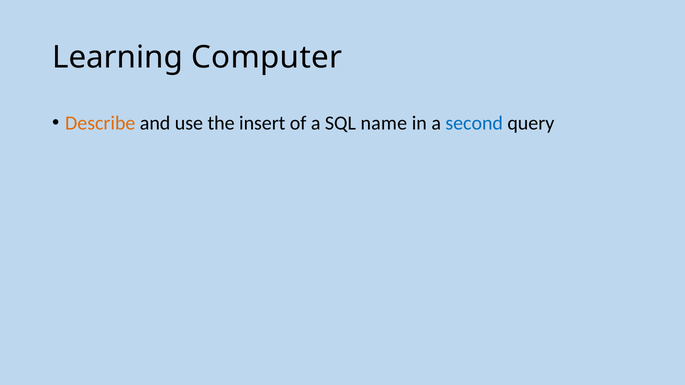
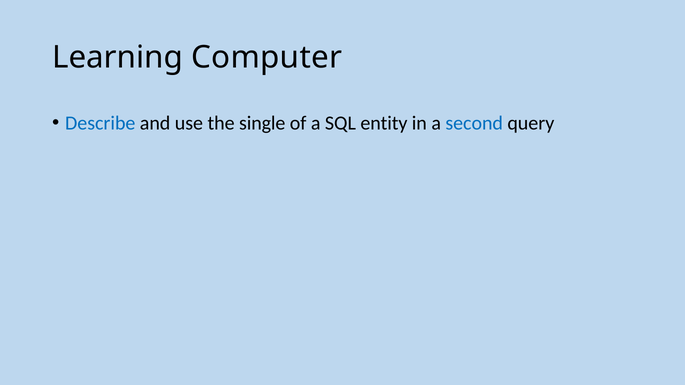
Describe colour: orange -> blue (100, 123)
insert: insert -> single (262, 123)
name: name -> entity (384, 123)
